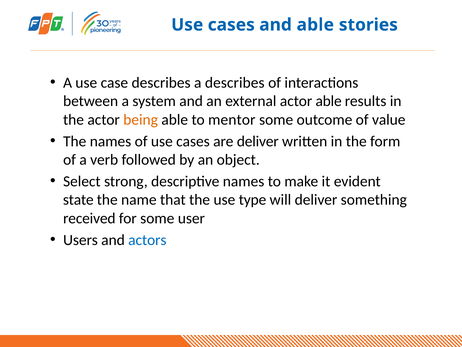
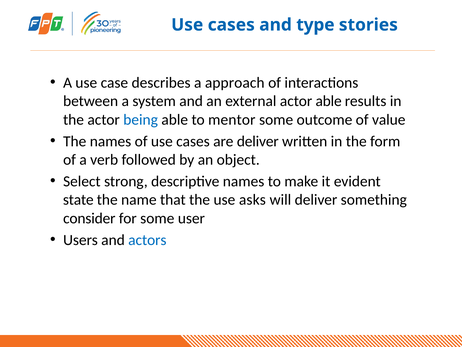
and able: able -> type (315, 25)
a describes: describes -> approach (235, 83)
being colour: orange -> blue (141, 119)
type: type -> asks (252, 200)
received: received -> consider (89, 218)
